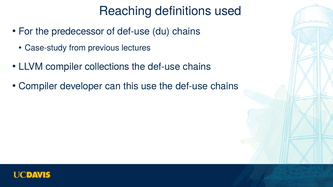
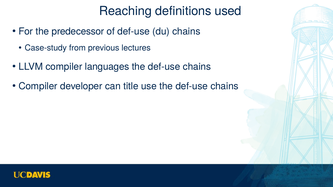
collections: collections -> languages (107, 67)
this: this -> title (131, 86)
